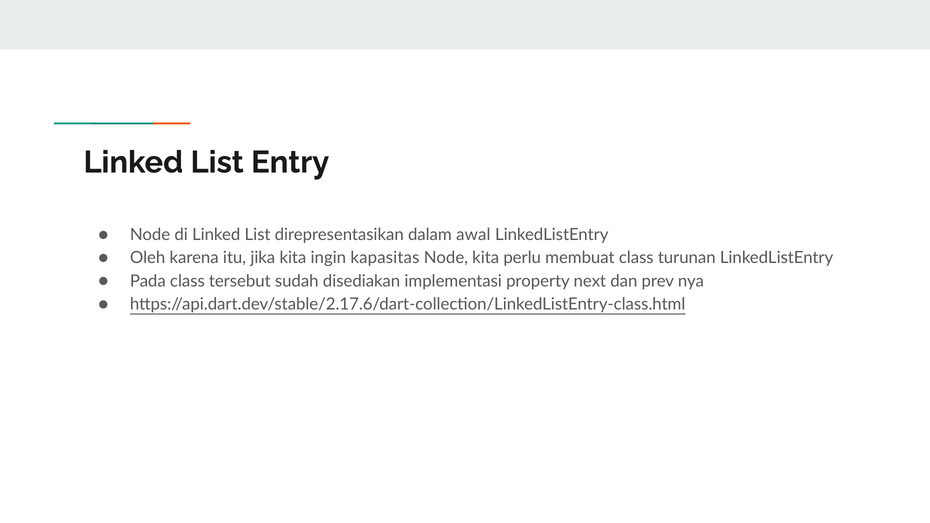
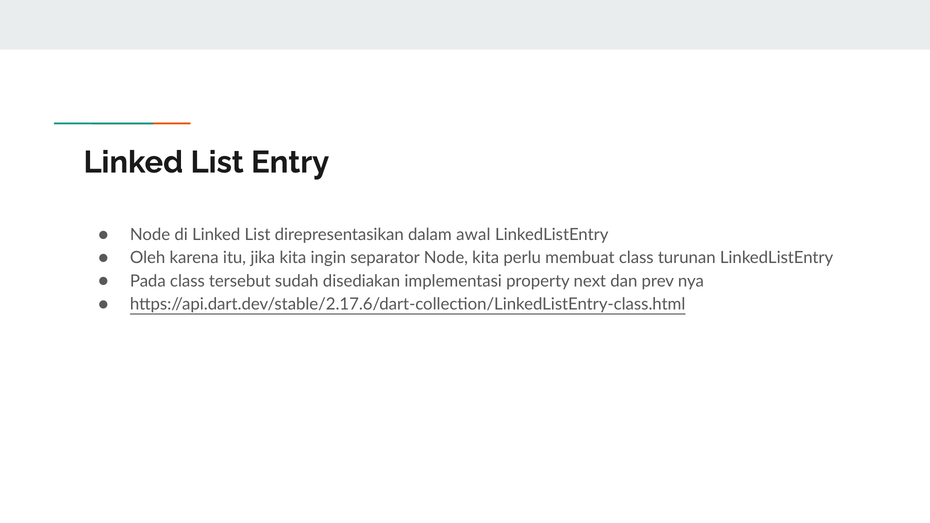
kapasitas: kapasitas -> separator (385, 258)
